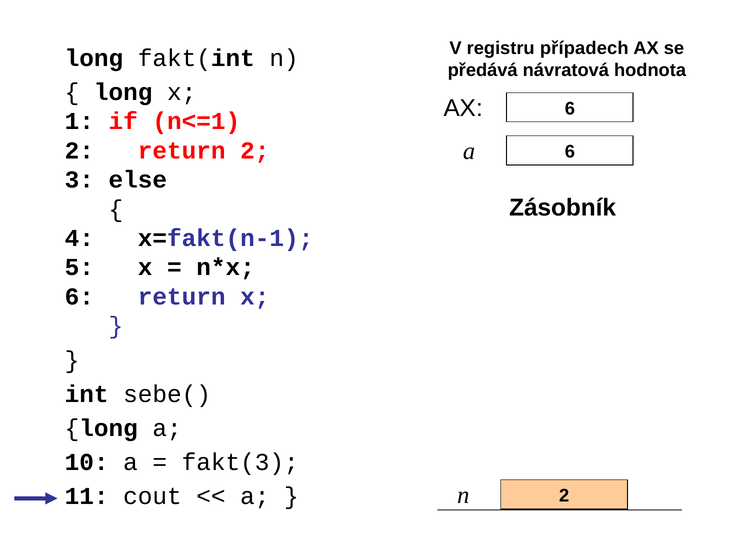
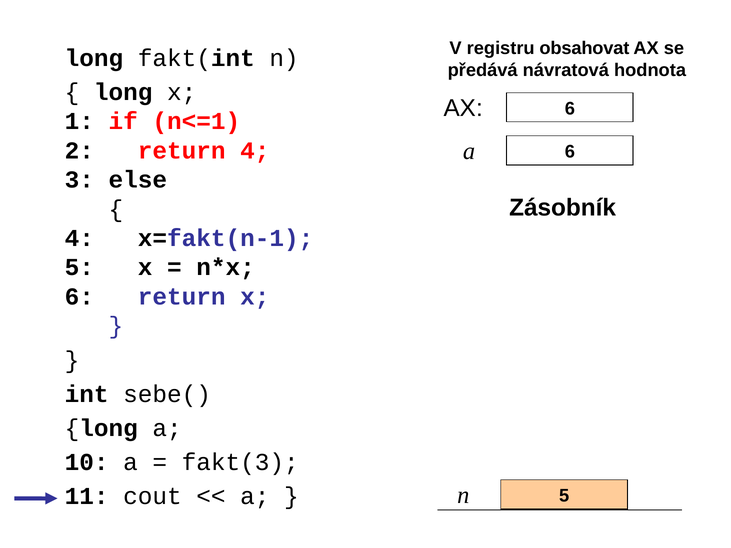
případech: případech -> obsahovat (584, 48)
return 2: 2 -> 4 (255, 151)
2: 2 -> 5 (564, 496)
